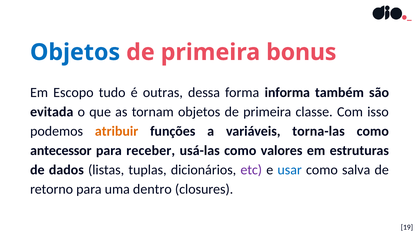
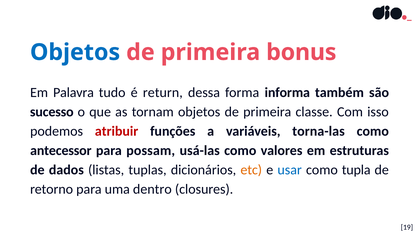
Escopo: Escopo -> Palavra (73, 93)
outras: outras -> return (163, 93)
evitada: evitada -> sucesso (52, 112)
atribuir colour: orange -> red (117, 131)
receber: receber -> possam (151, 150)
etc colour: purple -> orange (251, 170)
salva: salva -> tupla (356, 170)
